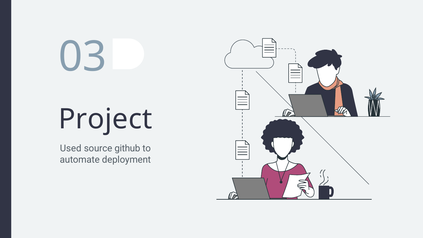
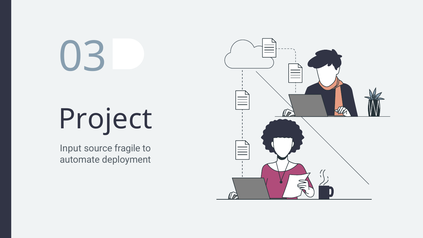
Used: Used -> Input (71, 149)
github: github -> fragile (127, 149)
